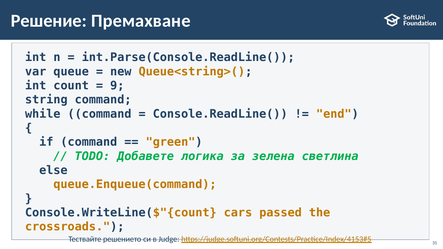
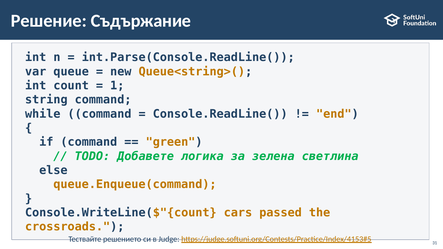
Премахване: Премахване -> Съдържание (141, 21)
9: 9 -> 1 (117, 86)
